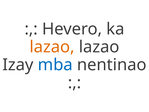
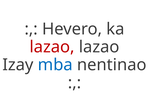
lazao colour: orange -> red (52, 47)
